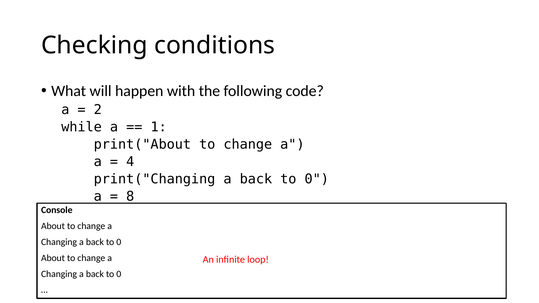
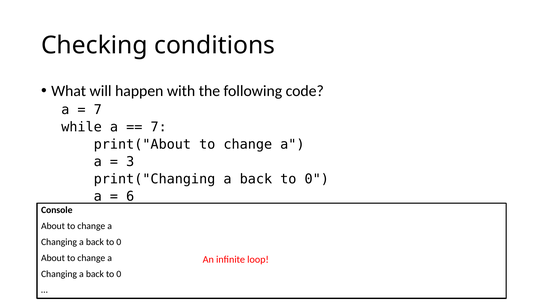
2: 2 -> 7 (98, 110)
1: 1 -> 7 (159, 127)
4: 4 -> 3 (130, 162)
8: 8 -> 6 (130, 196)
